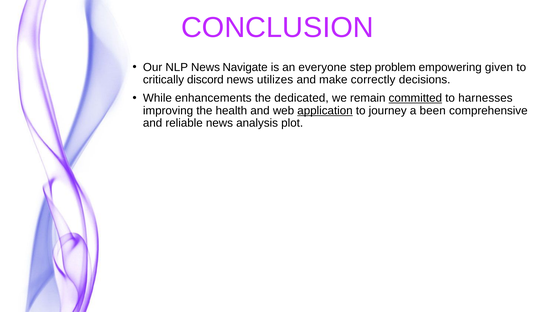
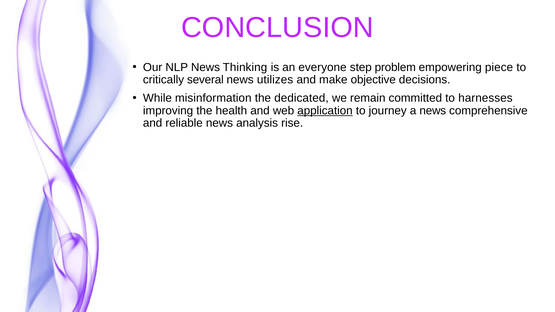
Navigate: Navigate -> Thinking (245, 67)
given: given -> piece (499, 67)
discord: discord -> several (205, 80)
correctly: correctly -> objective (373, 80)
enhancements: enhancements -> misinformation (213, 98)
committed underline: present -> none (415, 98)
a been: been -> news (433, 111)
plot: plot -> rise (292, 123)
